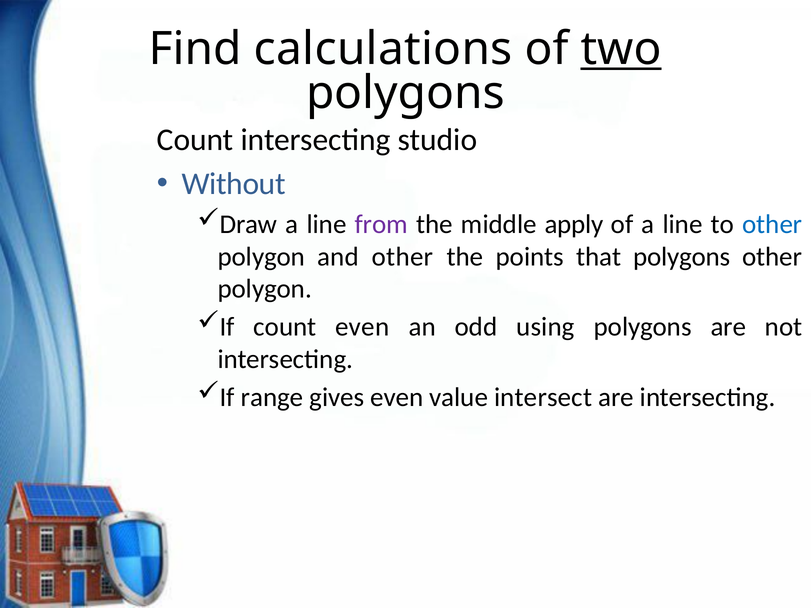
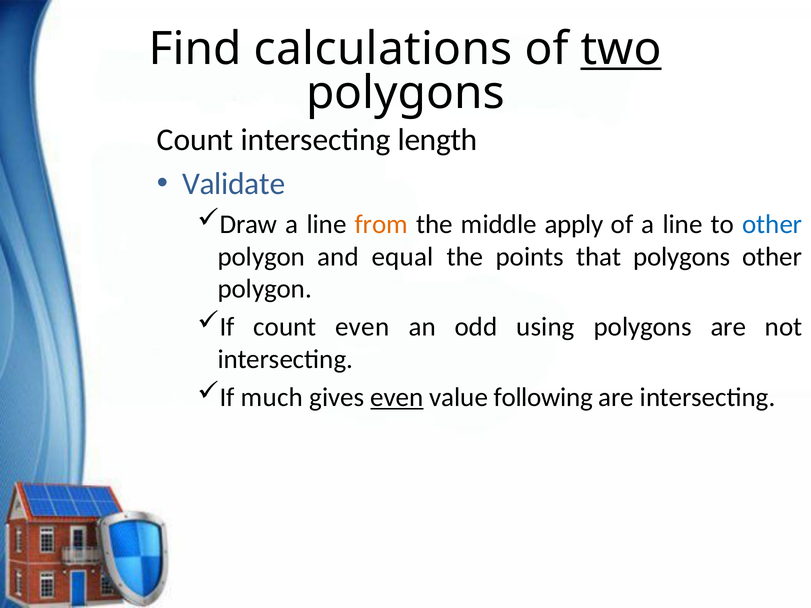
studio: studio -> length (438, 140)
Without: Without -> Validate (234, 184)
from colour: purple -> orange (381, 224)
and other: other -> equal (403, 257)
range: range -> much (272, 397)
even underline: none -> present (397, 397)
intersect: intersect -> following (543, 397)
